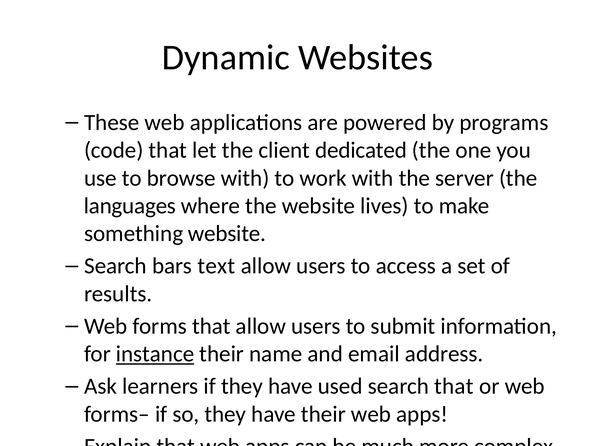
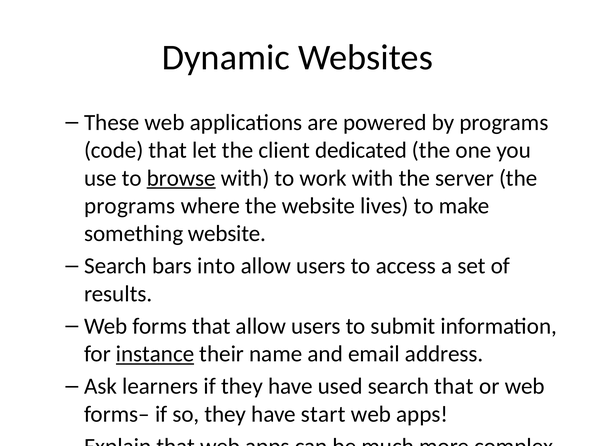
browse underline: none -> present (181, 178)
languages: languages -> programs (130, 206)
text: text -> into (216, 266)
have their: their -> start (323, 414)
